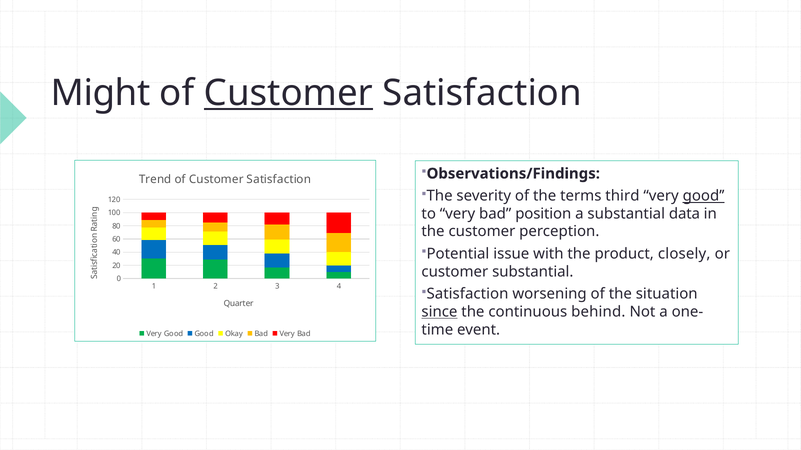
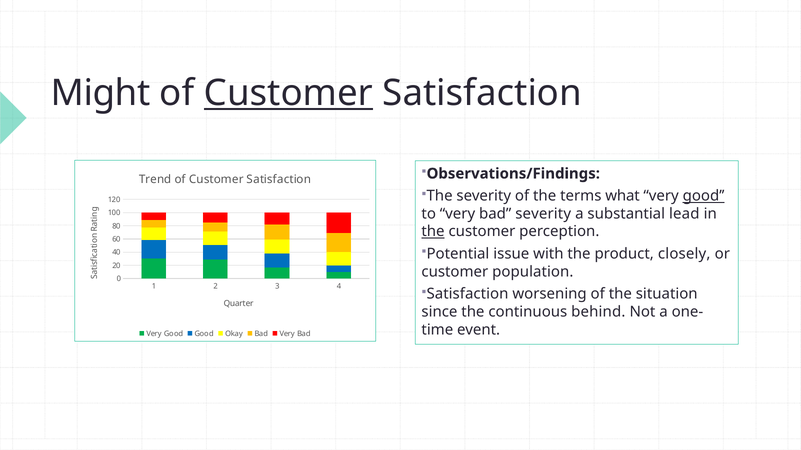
third: third -> what (623, 196)
bad position: position -> severity (543, 214)
data: data -> lead (684, 214)
the underline: none -> present (433, 232)
customer substantial: substantial -> population (533, 272)
since underline: present -> none (439, 312)
